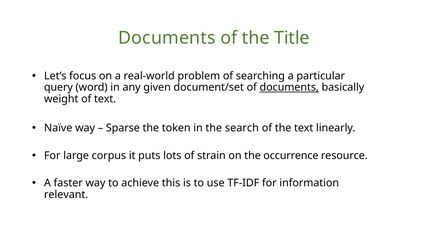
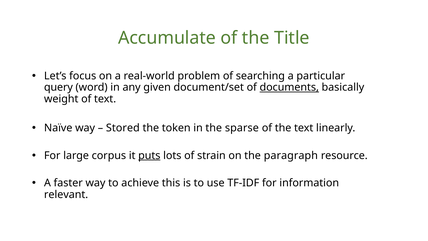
Documents: Documents -> Accumulate (167, 38)
Sparse: Sparse -> Stored (123, 128)
search: search -> sparse (242, 128)
puts underline: none -> present (149, 155)
occurrence: occurrence -> paragraph (291, 155)
